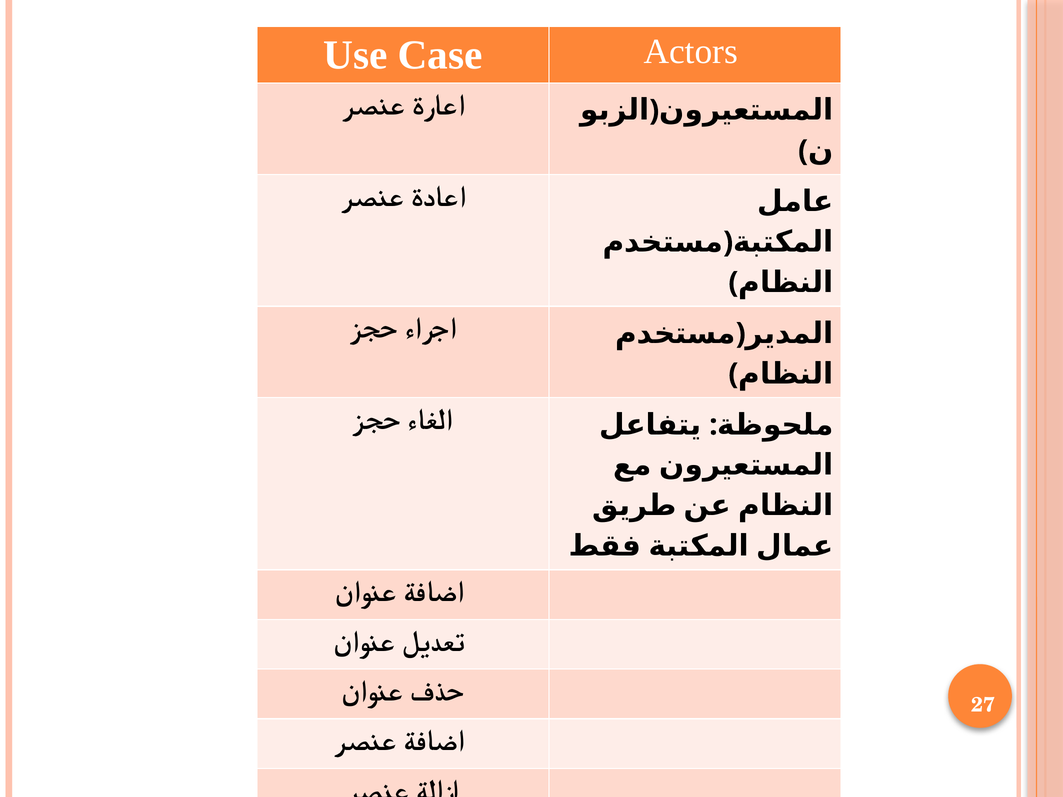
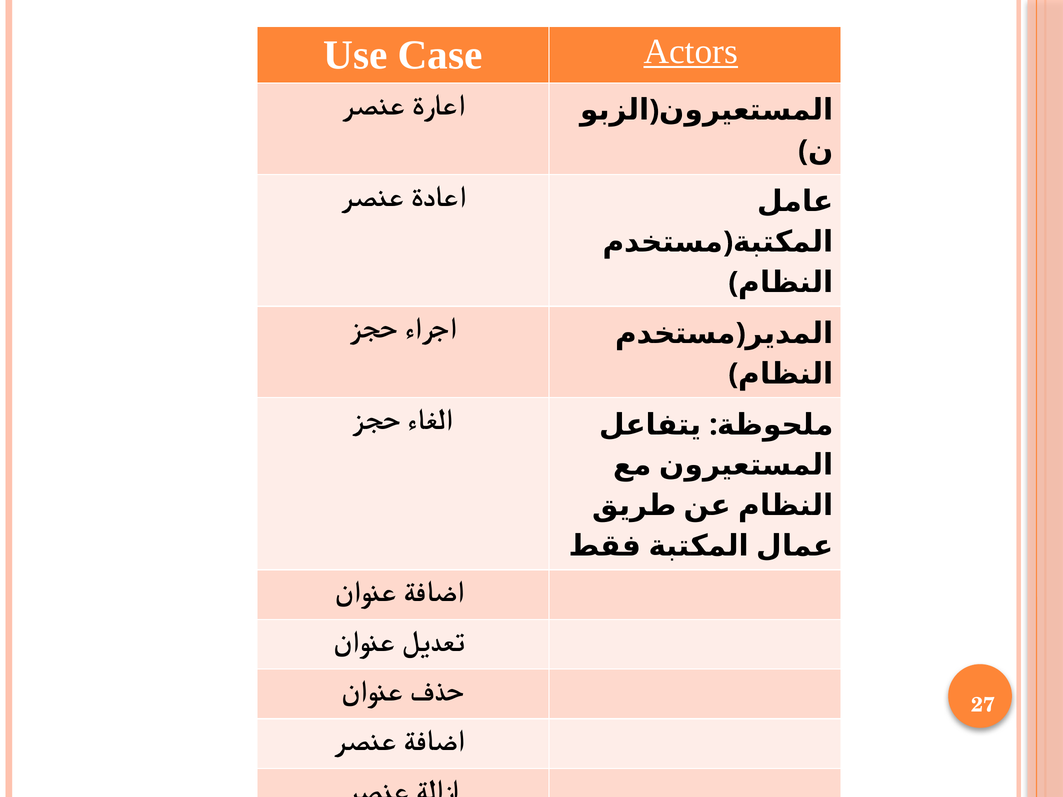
Actors underline: none -> present (691, 52)
